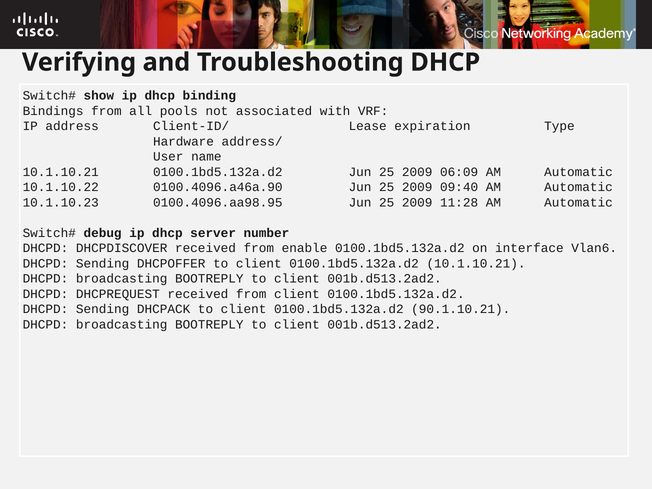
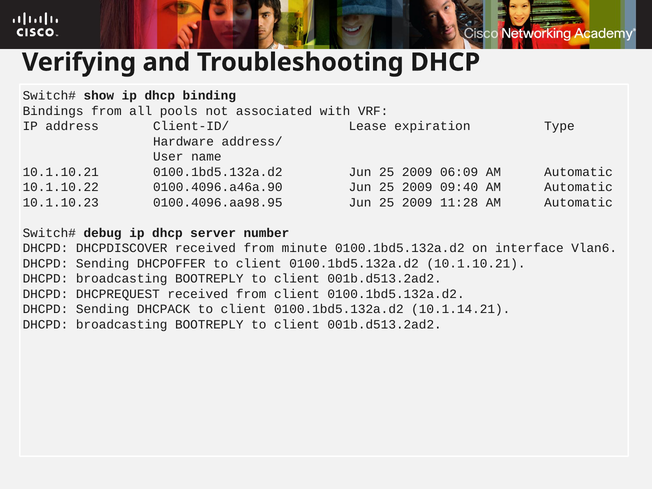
enable: enable -> minute (305, 248)
90.1.10.21: 90.1.10.21 -> 10.1.14.21 (461, 309)
